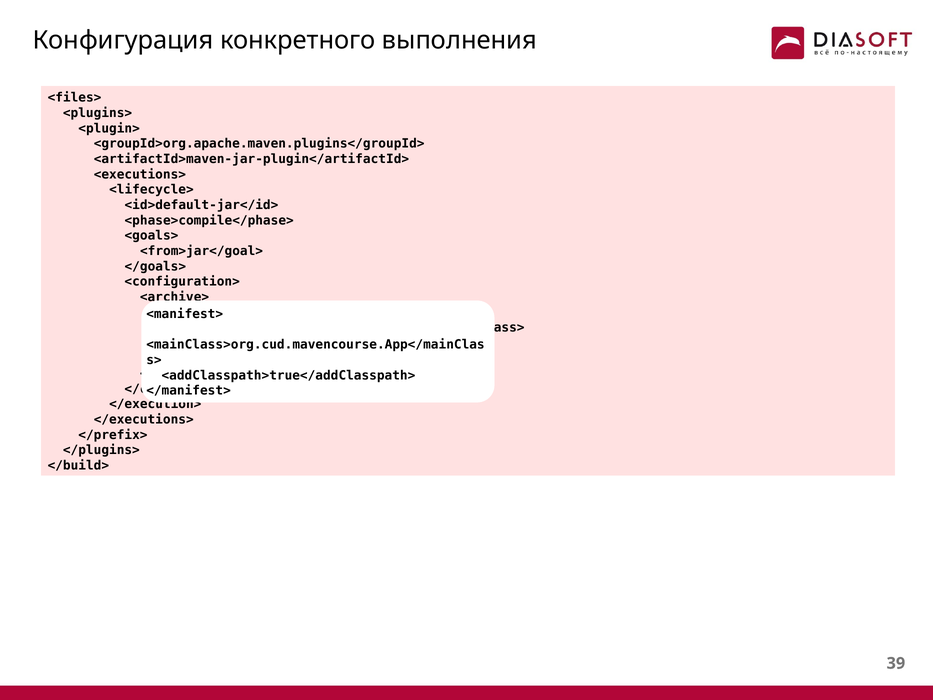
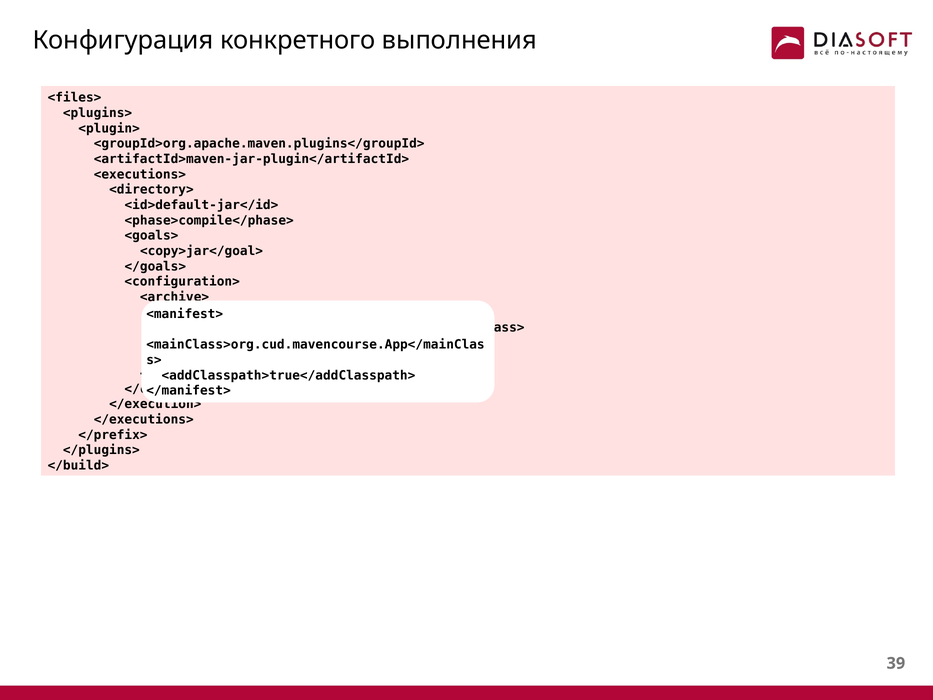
<lifecycle>: <lifecycle> -> <directory> (151, 190)
<from>jar</goal>: <from>jar</goal> -> <copy>jar</goal> (202, 251)
